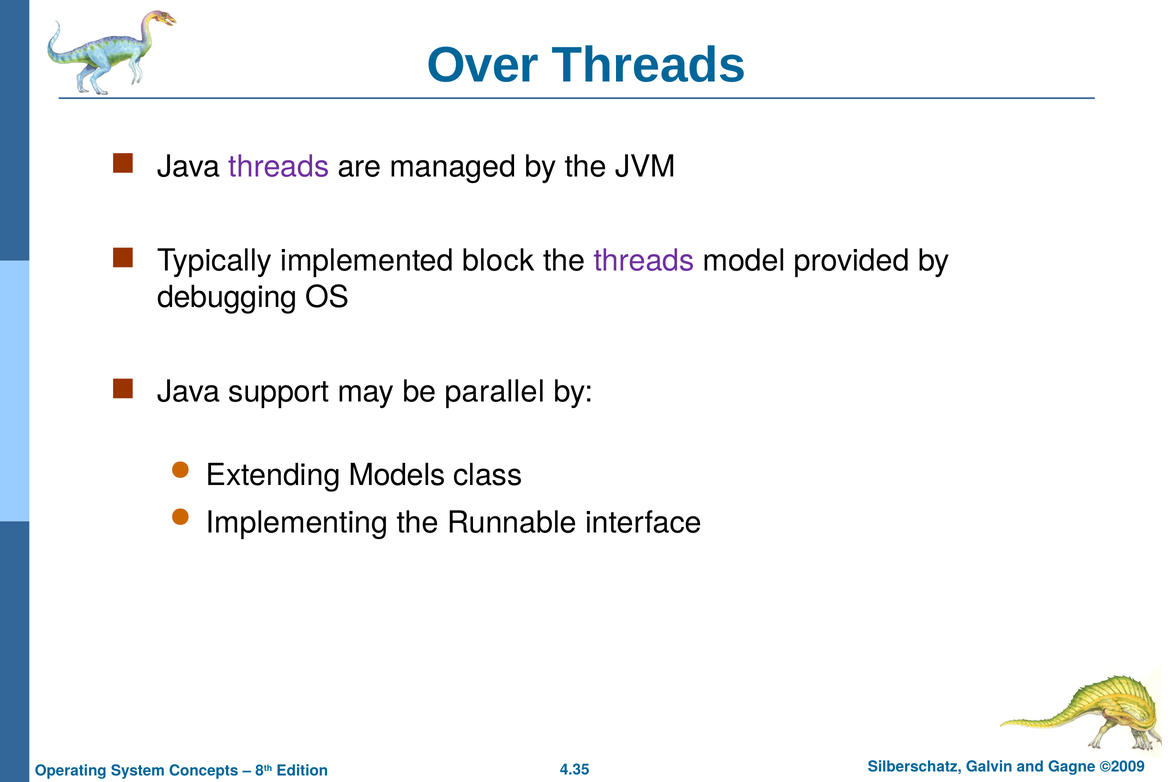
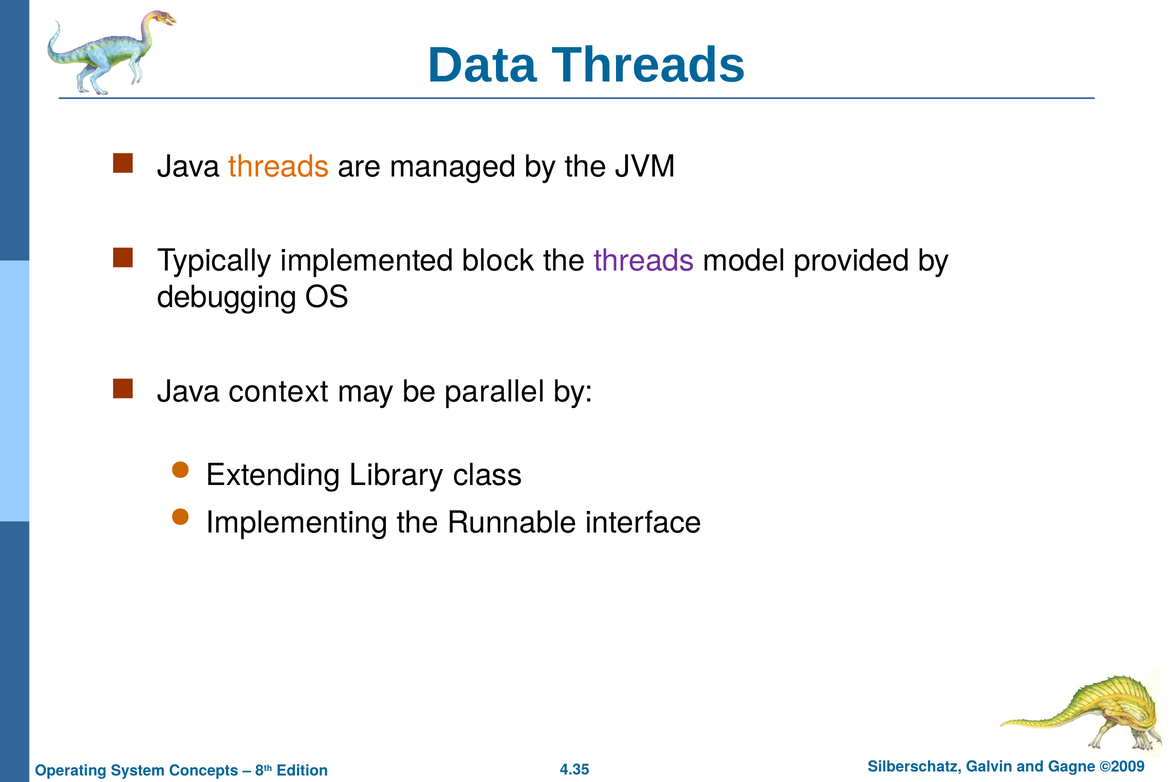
Over: Over -> Data (482, 65)
threads colour: purple -> orange (279, 166)
support: support -> context (279, 392)
Models: Models -> Library (397, 475)
